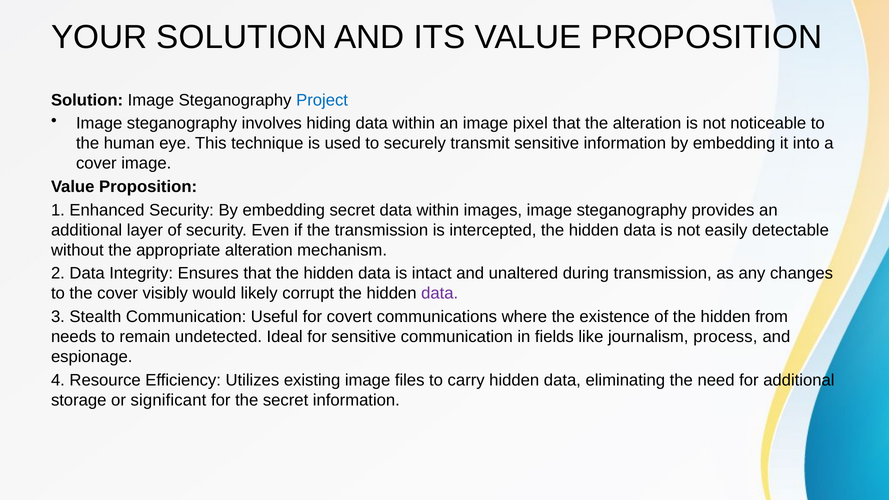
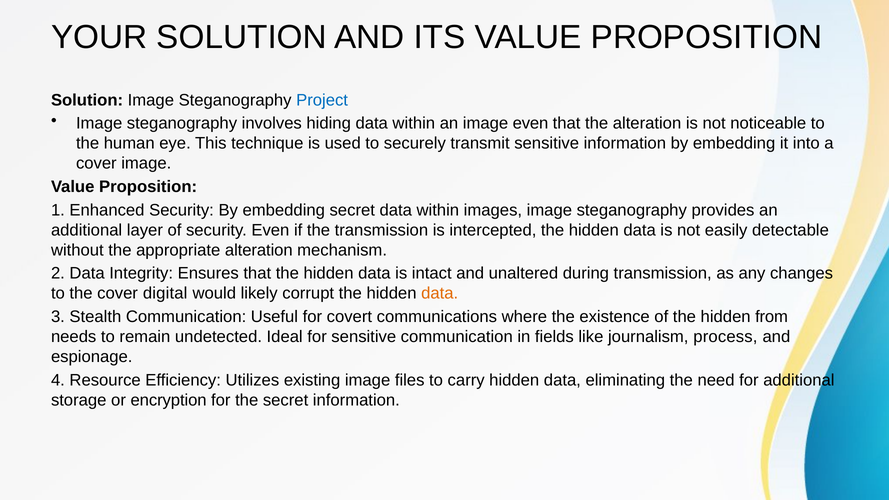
image pixel: pixel -> even (531, 123)
visibly: visibly -> digital (165, 293)
data colour: purple -> orange (440, 293)
significant: significant -> encryption (169, 400)
